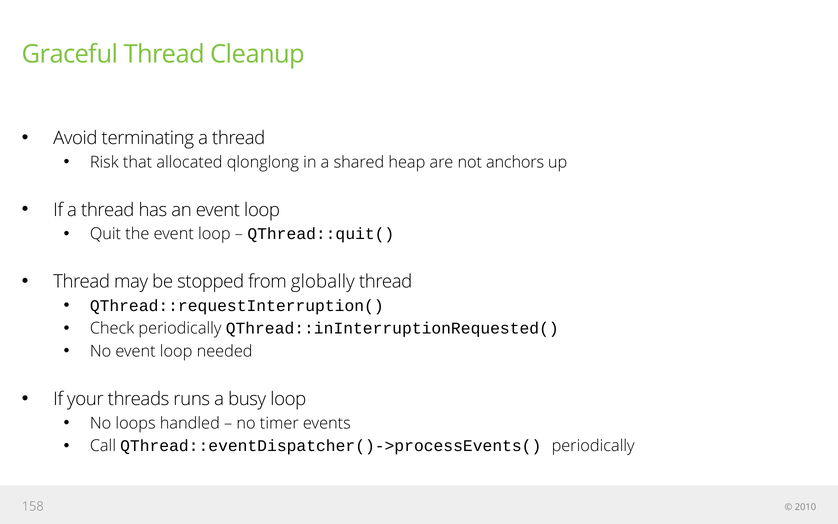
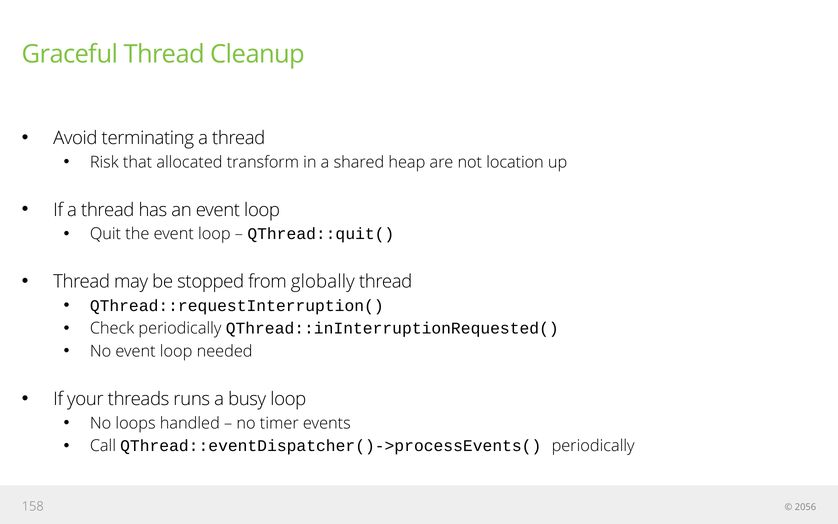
qlonglong: qlonglong -> transform (263, 162)
anchors: anchors -> location (515, 162)
2010: 2010 -> 2056 (805, 507)
